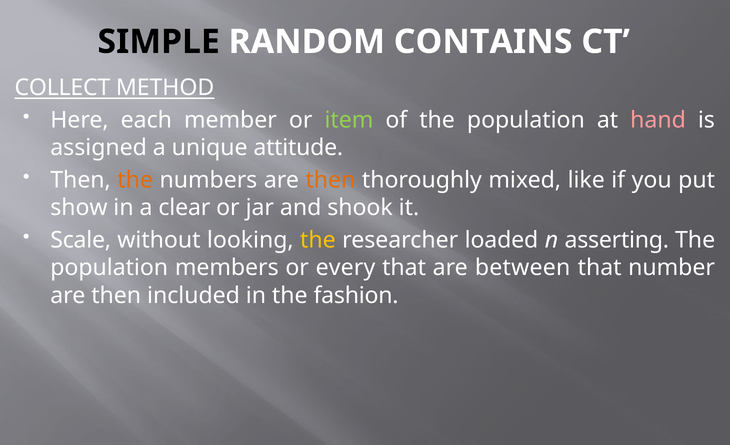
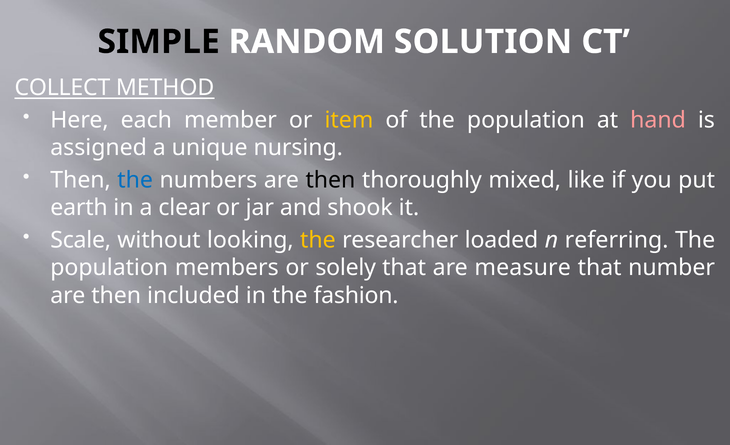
CONTAINS: CONTAINS -> SOLUTION (483, 42)
item colour: light green -> yellow (349, 120)
attitude: attitude -> nursing (298, 148)
the colour: orange -> blue (135, 180)
then colour: orange -> black (330, 180)
show: show -> earth (79, 208)
asserting: asserting -> referring (617, 240)
every: every -> solely (346, 268)
between: between -> measure (523, 268)
